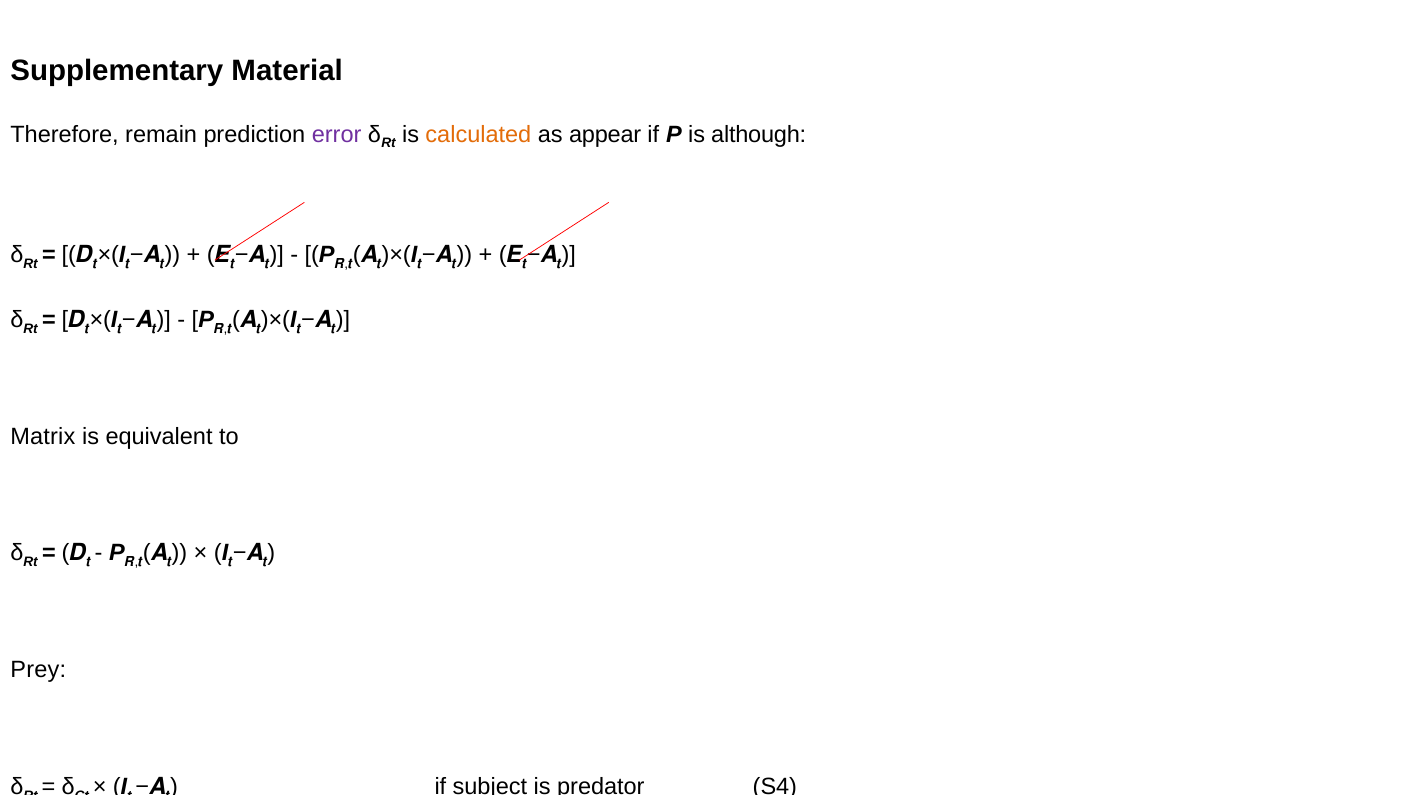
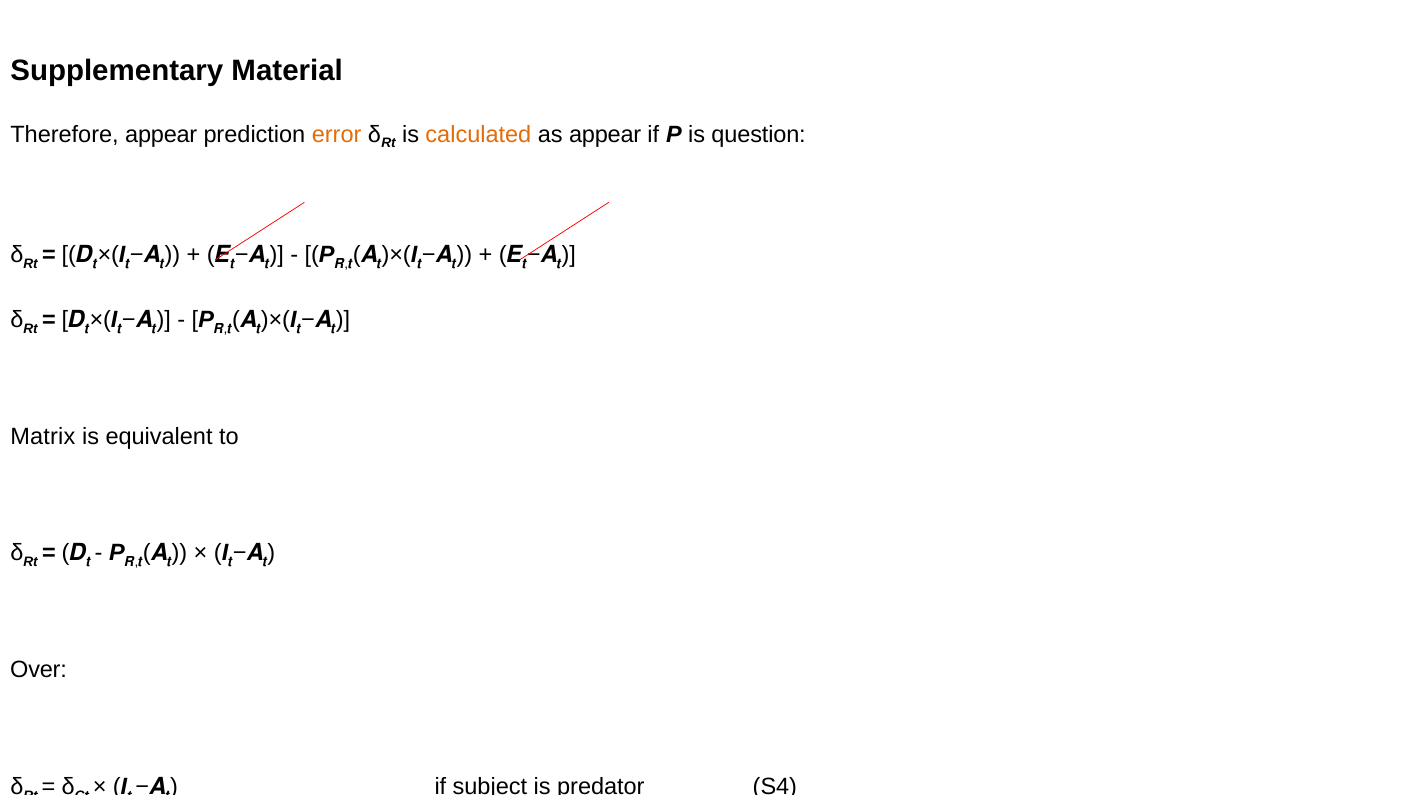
Therefore remain: remain -> appear (161, 134)
error colour: purple -> orange (337, 134)
although: although -> question (759, 134)
Prey: Prey -> Over (38, 670)
